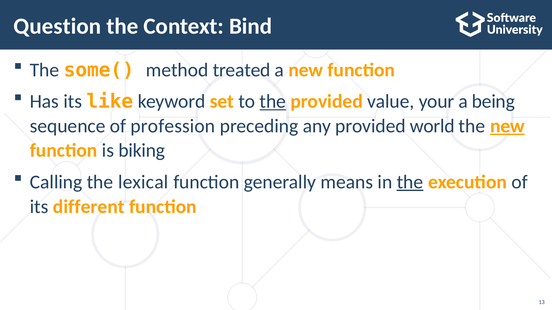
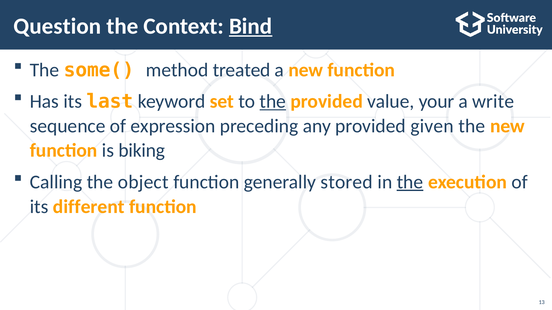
Bind underline: none -> present (251, 26)
like: like -> last (110, 102)
being: being -> write (493, 102)
profession: profession -> expression (173, 126)
world: world -> given (432, 126)
new underline: present -> none (507, 126)
lexical: lexical -> object (143, 182)
means: means -> stored (347, 182)
